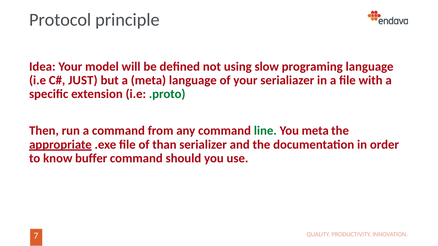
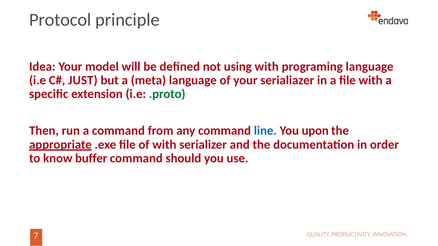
using slow: slow -> with (267, 67)
line colour: green -> blue (265, 131)
You meta: meta -> upon (315, 131)
of than: than -> with (164, 145)
